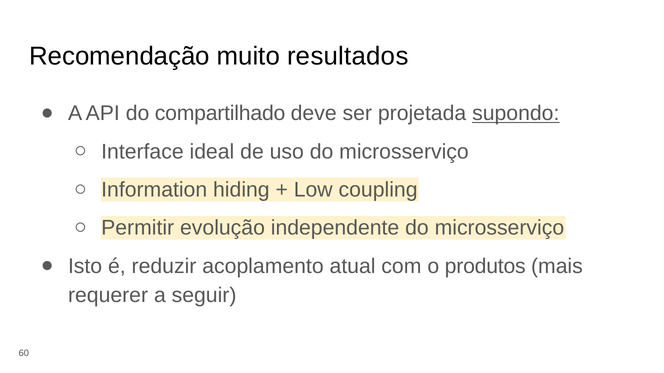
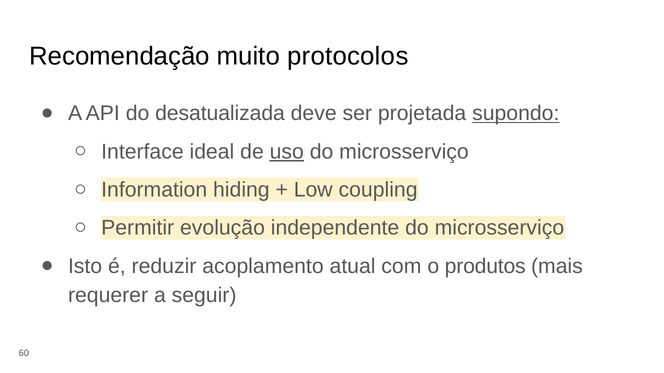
resultados: resultados -> protocolos (348, 56)
compartilhado: compartilhado -> desatualizada (220, 114)
uso underline: none -> present (287, 152)
